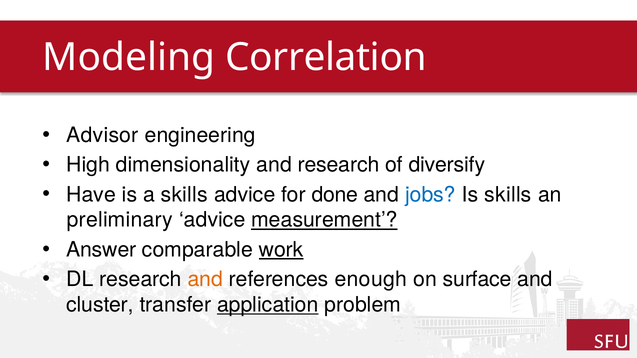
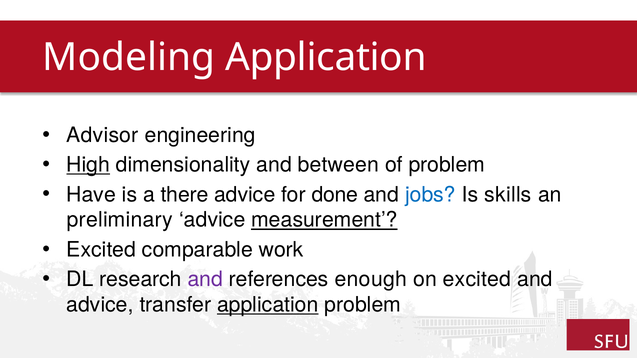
Modeling Correlation: Correlation -> Application (326, 57)
High underline: none -> present (88, 165)
and research: research -> between (338, 165)
of diversify: diversify -> problem (447, 165)
a skills: skills -> there (185, 195)
Answer: Answer -> Excited (101, 250)
work underline: present -> none (281, 250)
and colour: orange -> purple (205, 280)
on surface: surface -> excited (477, 280)
cluster: cluster -> advice (100, 305)
